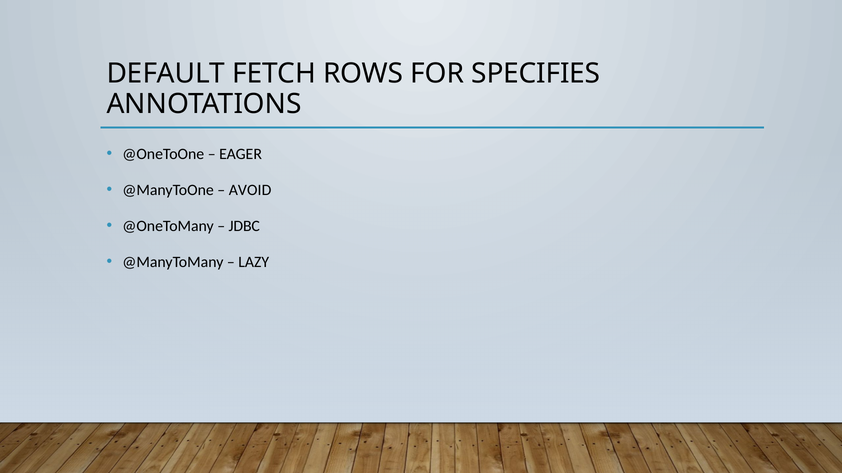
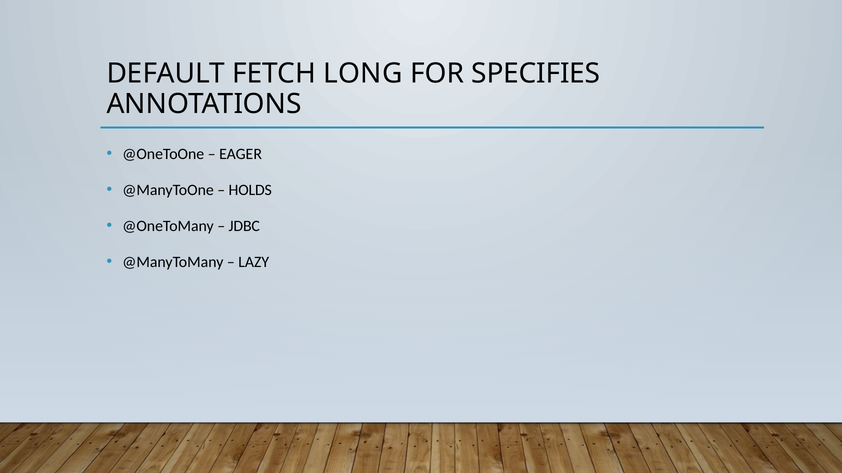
ROWS: ROWS -> LONG (363, 74)
AVOID: AVOID -> HOLDS (250, 190)
